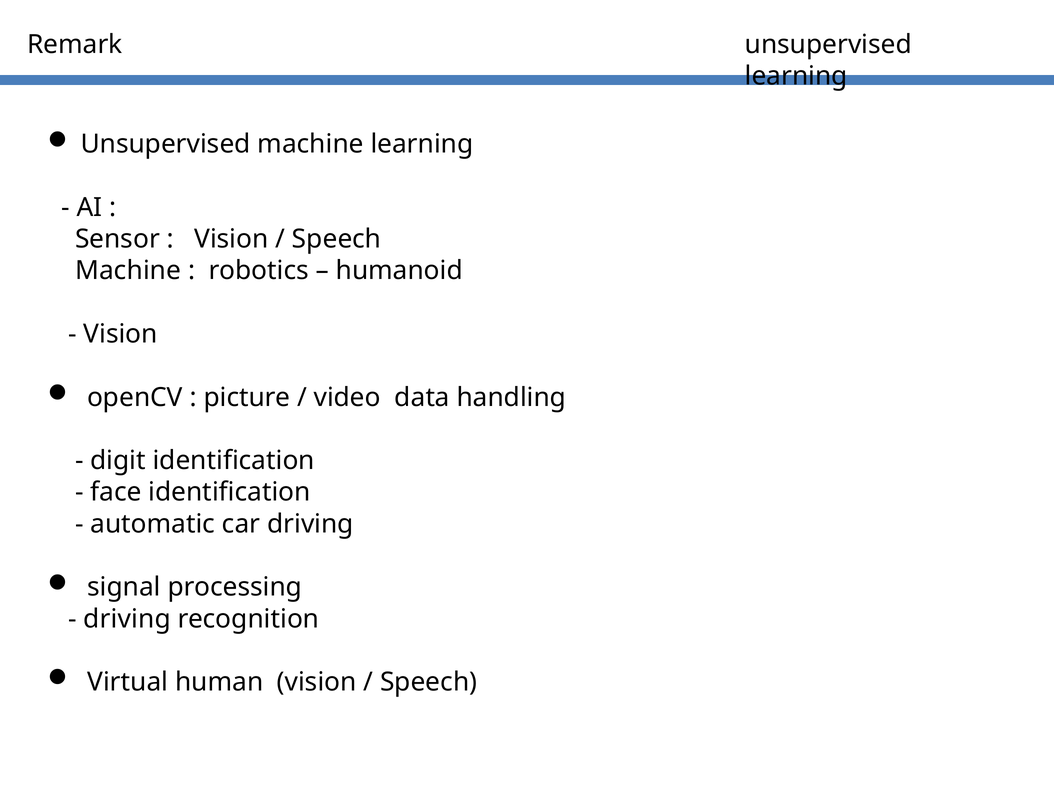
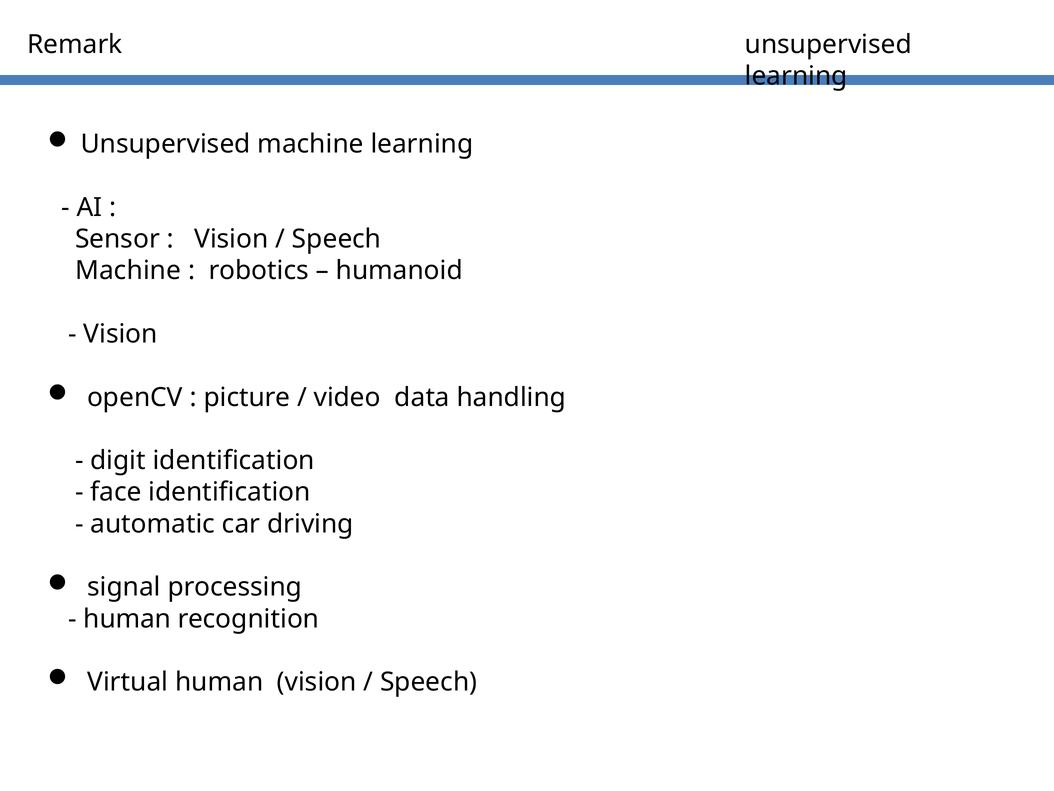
driving: driving -> human (127, 618)
